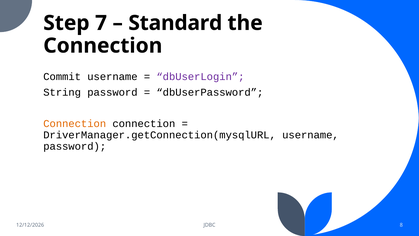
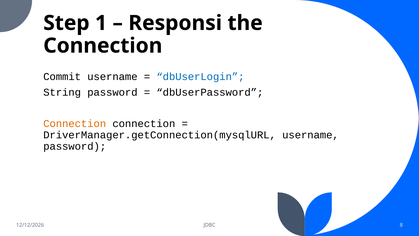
7: 7 -> 1 (101, 23)
Standard: Standard -> Responsi (175, 23)
dbUserLogin colour: purple -> blue (200, 77)
